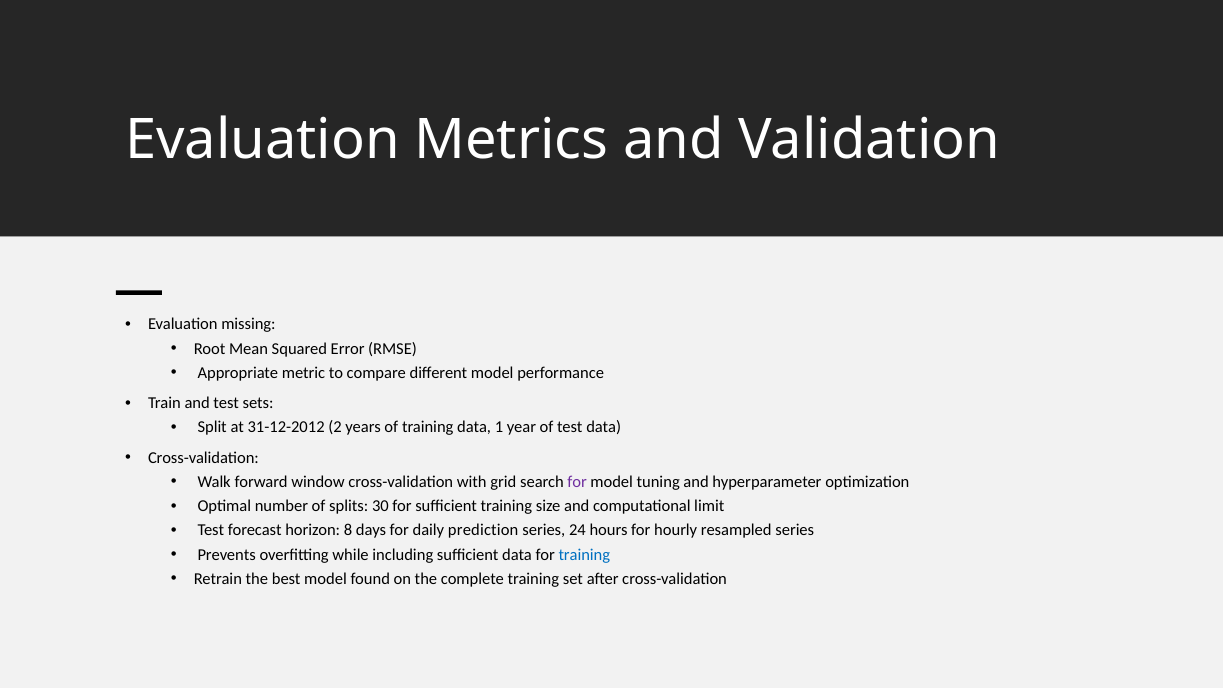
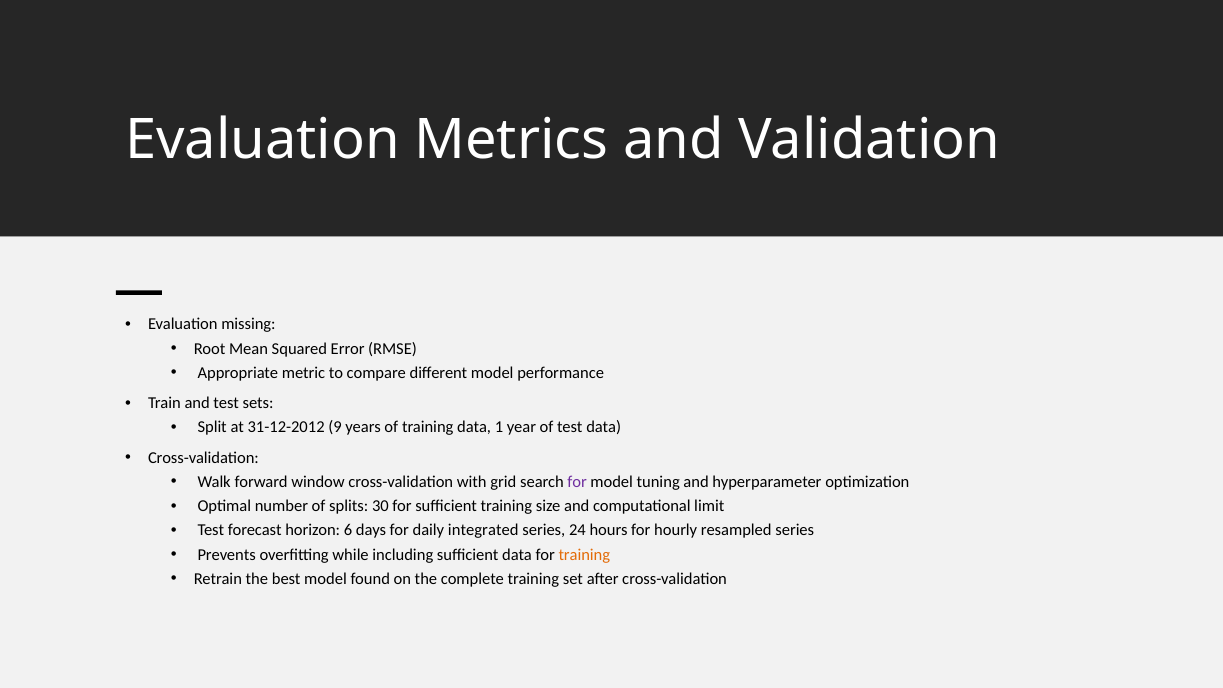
2: 2 -> 9 (335, 427)
8: 8 -> 6 (348, 530)
prediction: prediction -> integrated (483, 530)
training colour: blue -> orange (584, 555)
